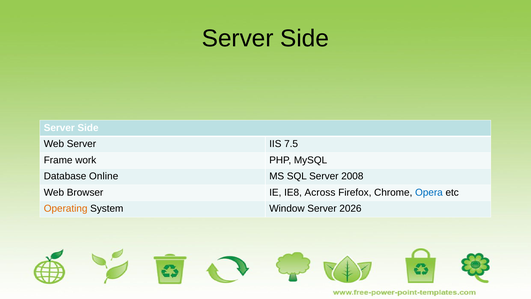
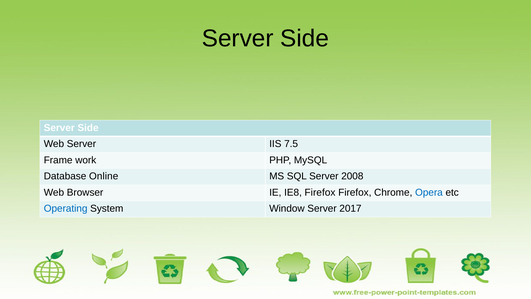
IE8 Across: Across -> Firefox (320, 192)
Operating colour: orange -> blue (66, 208)
2026: 2026 -> 2017 (350, 208)
